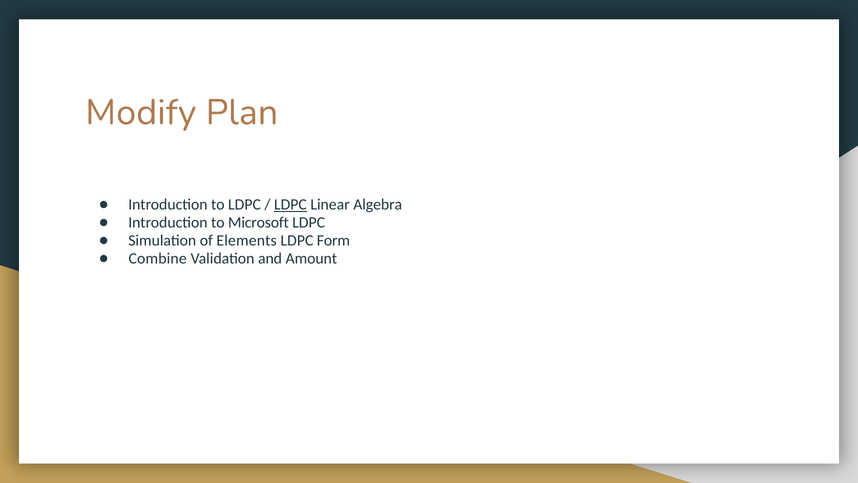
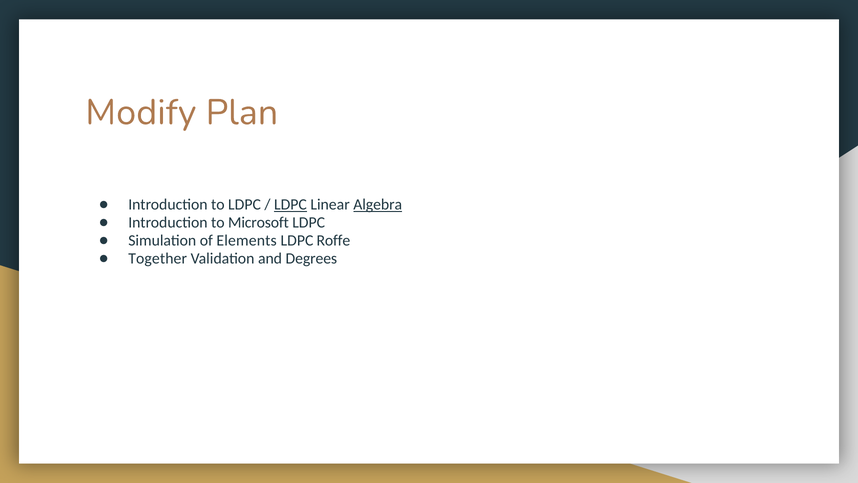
Algebra underline: none -> present (378, 205)
Form: Form -> Roffe (333, 241)
Combine: Combine -> Together (158, 258)
Amount: Amount -> Degrees (311, 258)
